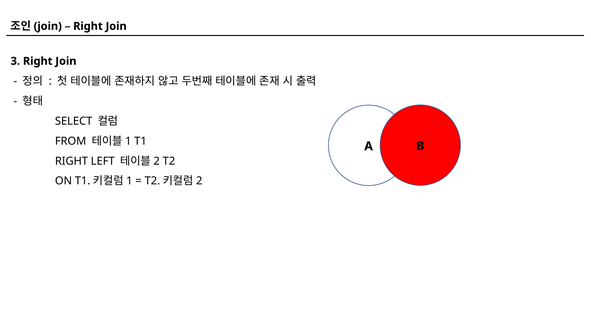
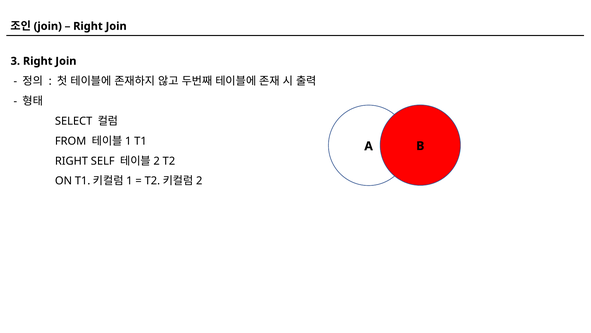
LEFT: LEFT -> SELF (103, 161)
